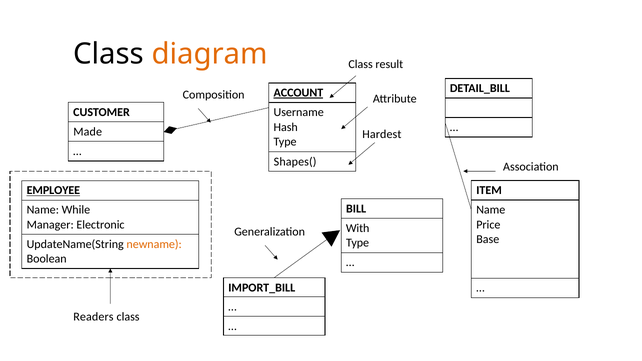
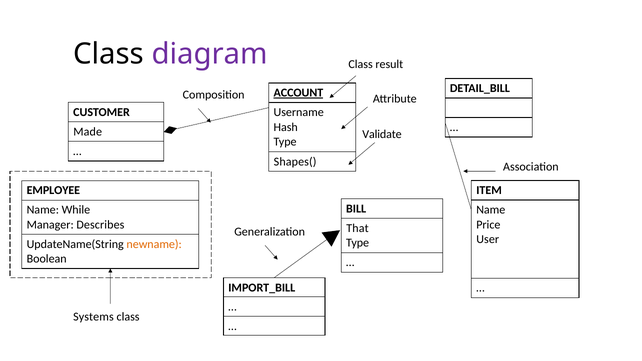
diagram colour: orange -> purple (210, 54)
Hardest: Hardest -> Validate (382, 134)
EMPLOYEE underline: present -> none (53, 191)
Electronic: Electronic -> Describes (100, 225)
With: With -> That (358, 228)
Base: Base -> User (488, 239)
Readers: Readers -> Systems (93, 317)
